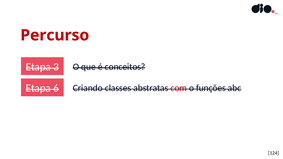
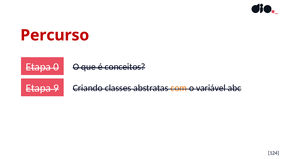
3: 3 -> 0 (56, 67)
6: 6 -> 9 (56, 88)
com colour: red -> orange (179, 88)
funções: funções -> variável (211, 88)
